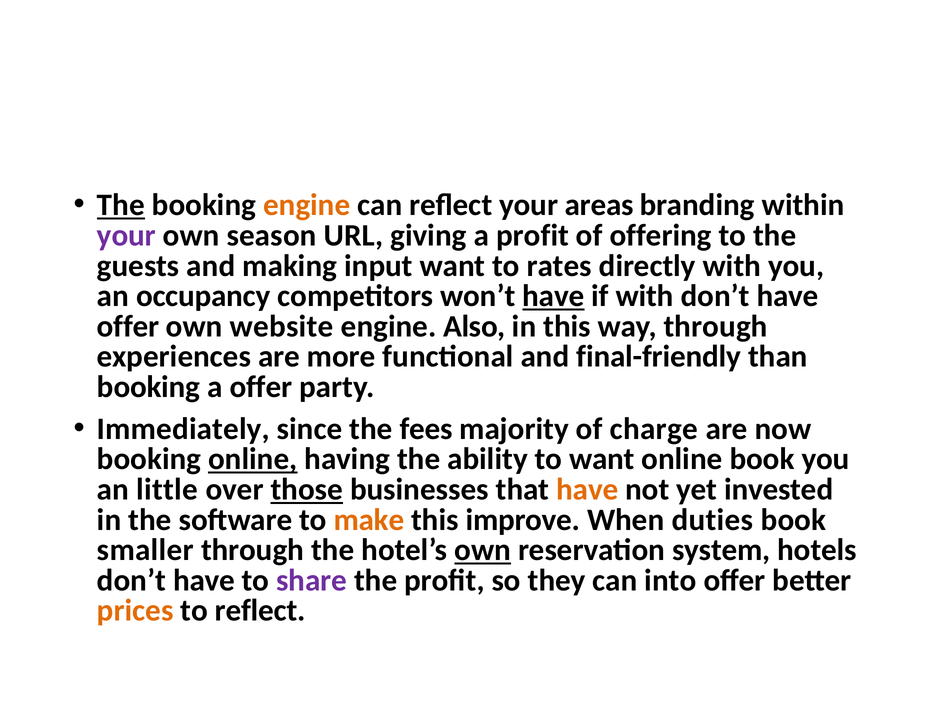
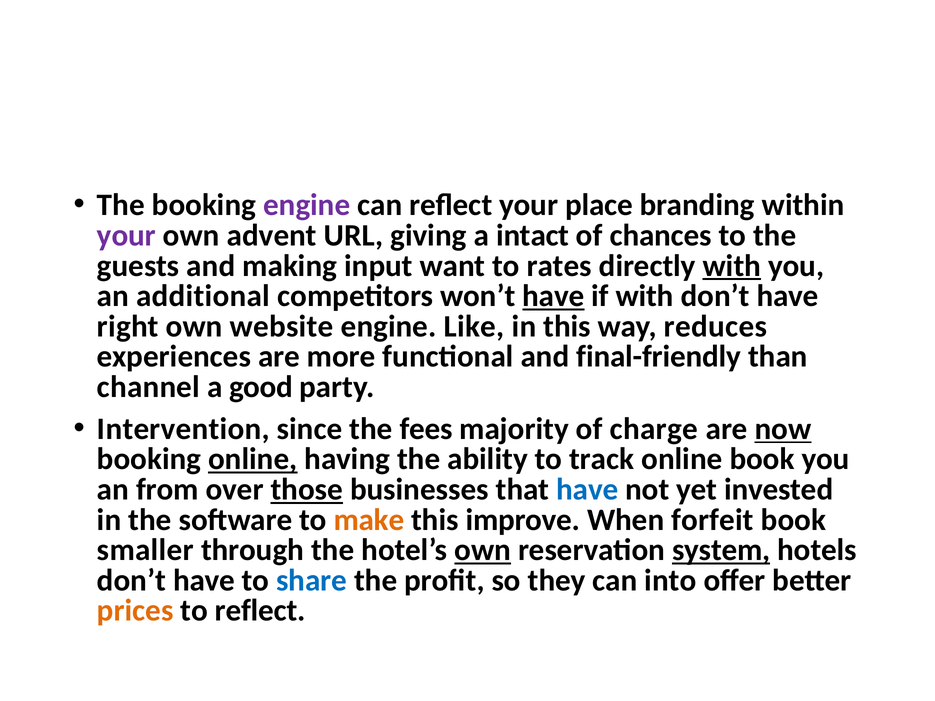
The underline: present -> none (121, 205)
engine colour: orange -> purple (307, 205)
areas: areas -> place (599, 205)
season: season -> advent (272, 236)
a profit: profit -> intact (533, 236)
offering: offering -> chances (661, 236)
with underline: none -> present (732, 266)
occupancy: occupancy -> additional (203, 296)
offer: offer -> right (128, 326)
Also: Also -> Like (474, 326)
way through: through -> reduces (716, 326)
booking: booking -> channel (148, 387)
a offer: offer -> good (261, 387)
Immediately: Immediately -> Intervention (183, 429)
now underline: none -> present (783, 429)
to want: want -> track (602, 459)
little: little -> from (167, 490)
have colour: orange -> blue (587, 490)
duties: duties -> forfeit (713, 520)
system underline: none -> present (721, 550)
share colour: purple -> blue (312, 580)
